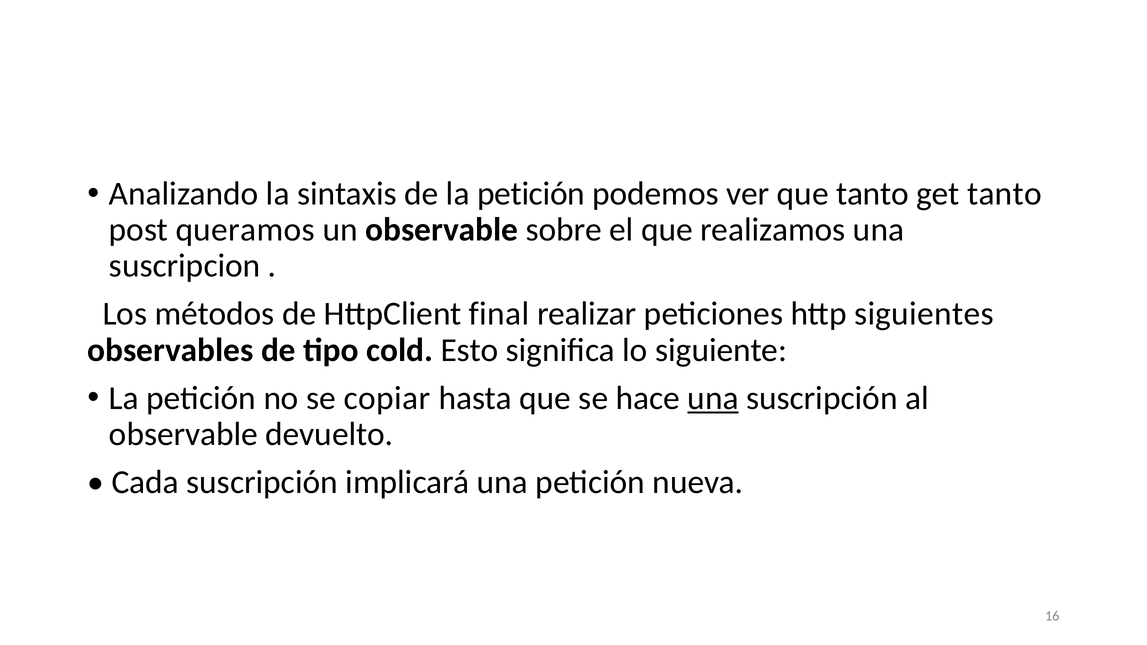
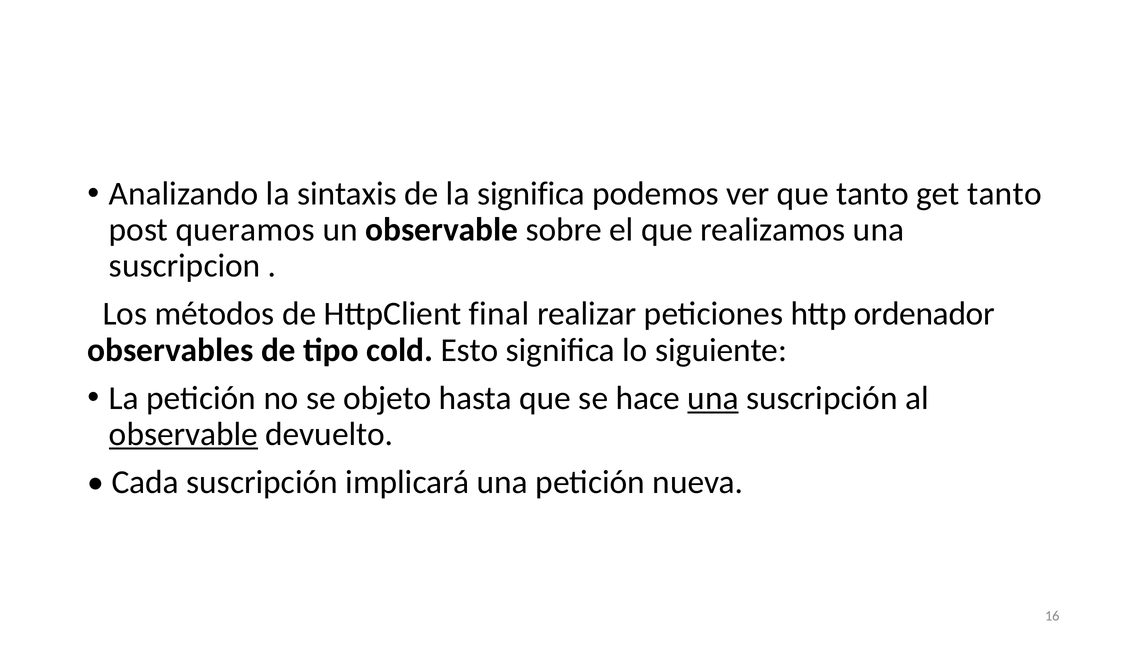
de la petición: petición -> significa (531, 194)
siguientes: siguientes -> ordenador (924, 314)
copiar: copiar -> objeto (387, 398)
observable underline: none -> present (183, 434)
